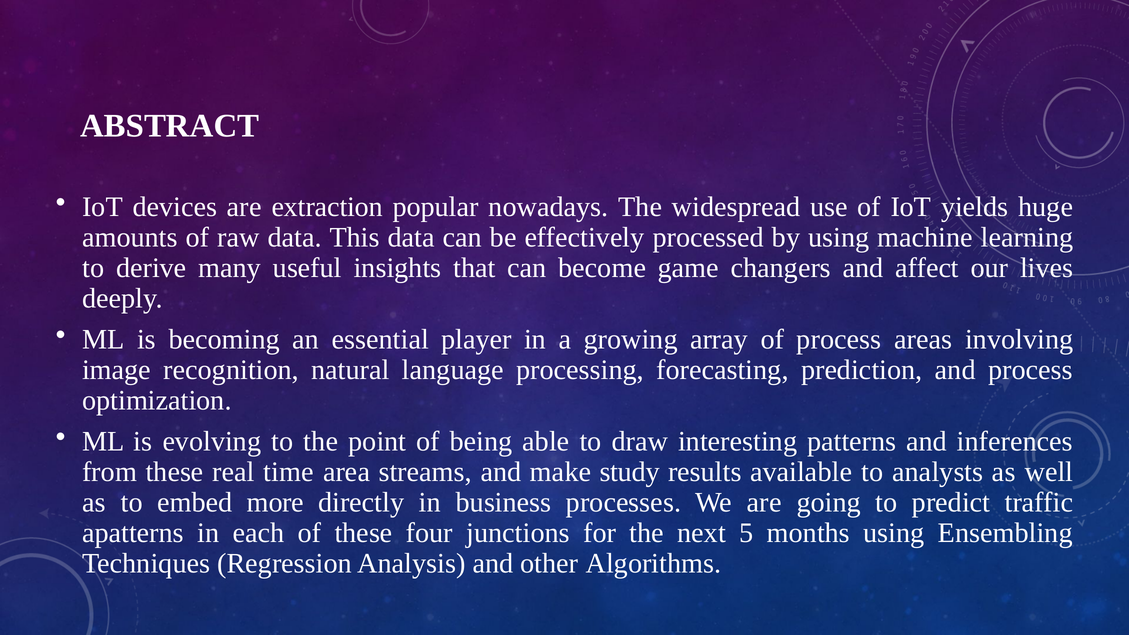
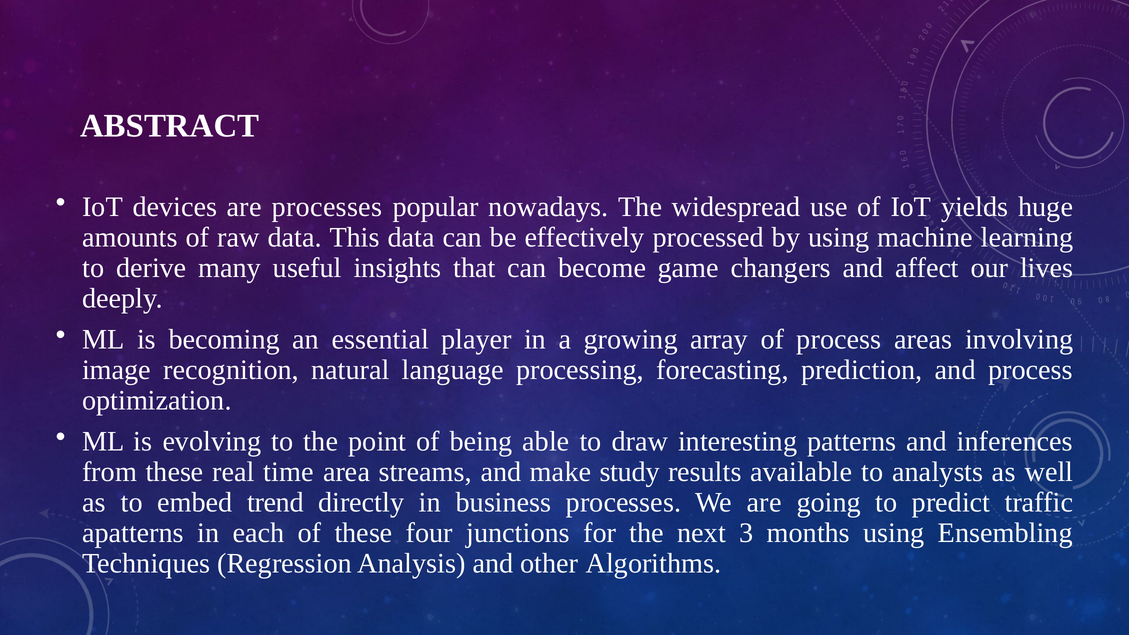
are extraction: extraction -> processes (327, 207)
more: more -> trend (275, 503)
5: 5 -> 3 (746, 533)
